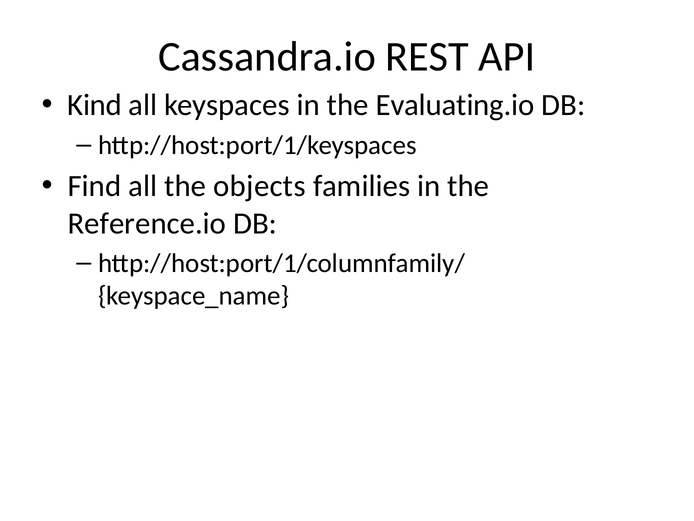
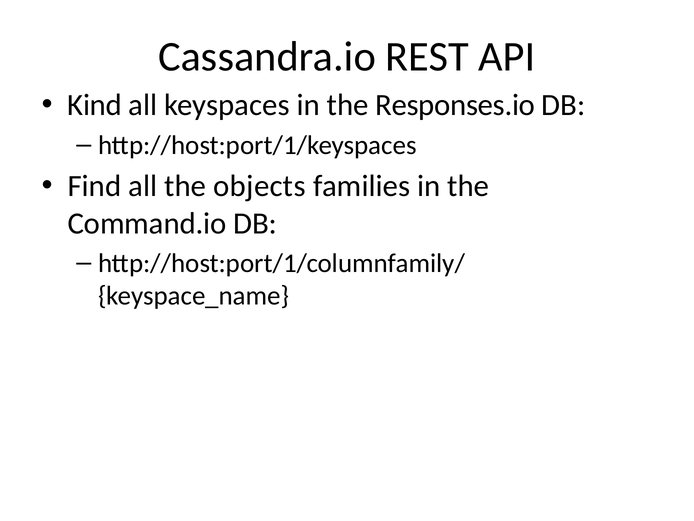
Evaluating.io: Evaluating.io -> Responses.io (455, 105)
Reference.io: Reference.io -> Command.io (147, 223)
